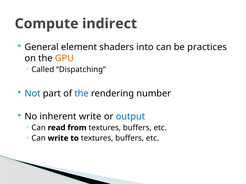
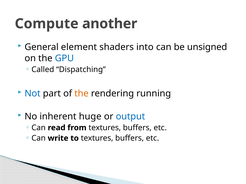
indirect: indirect -> another (110, 24)
practices: practices -> unsigned (207, 47)
GPU colour: orange -> blue (64, 58)
the colour: blue -> orange (82, 94)
number: number -> running (154, 94)
inherent write: write -> huge (90, 117)
